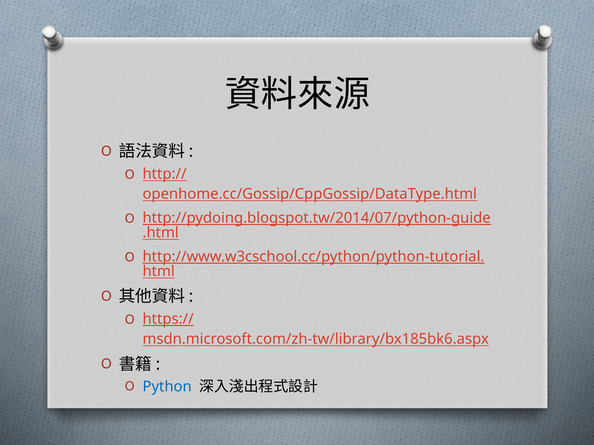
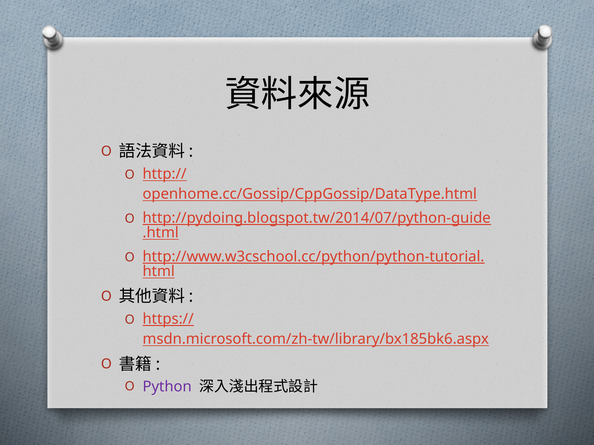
Python colour: blue -> purple (167, 387)
